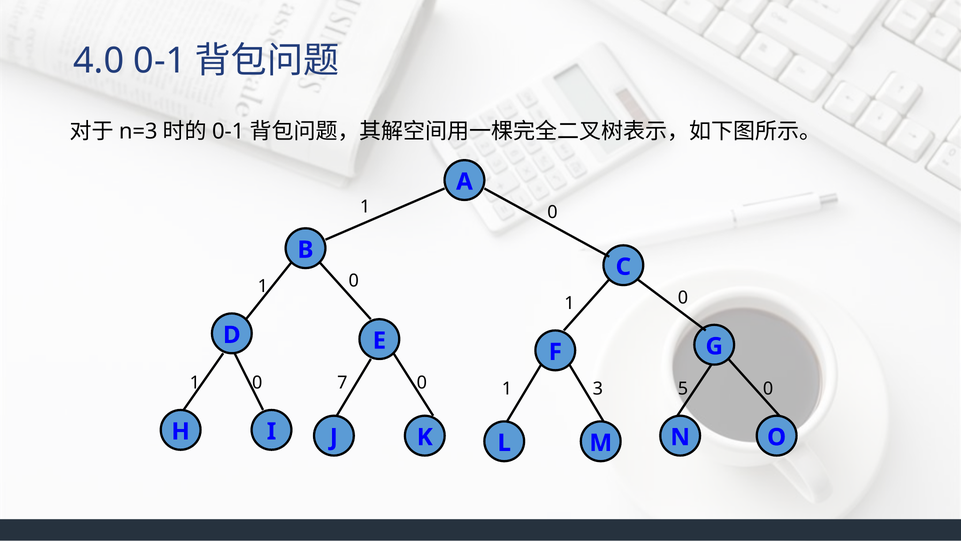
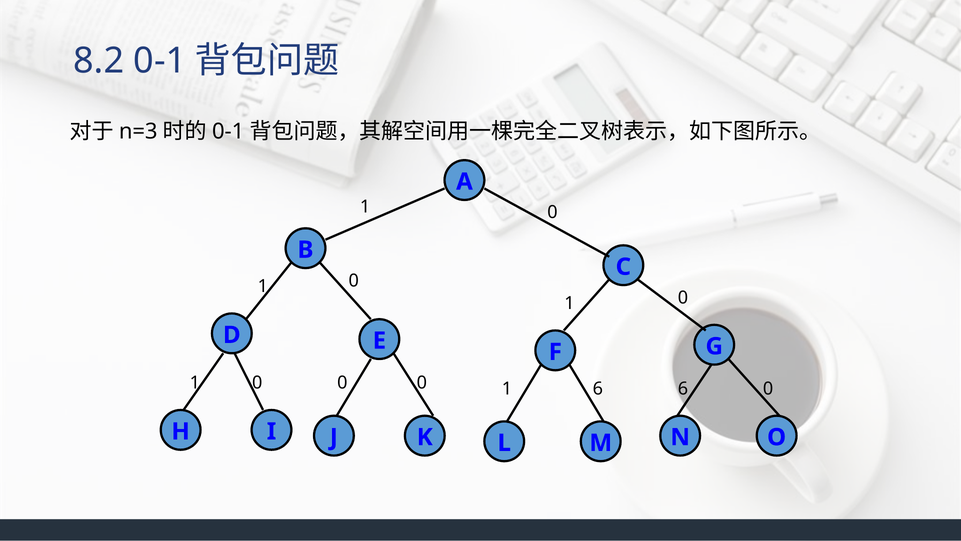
4.0: 4.0 -> 8.2 (99, 61)
1 7: 7 -> 0 (342, 383)
0 3: 3 -> 6 (598, 388)
1 5: 5 -> 6 (683, 388)
